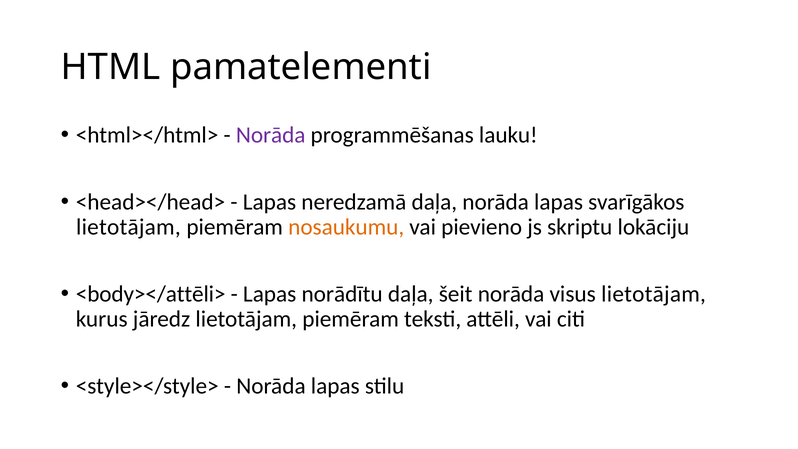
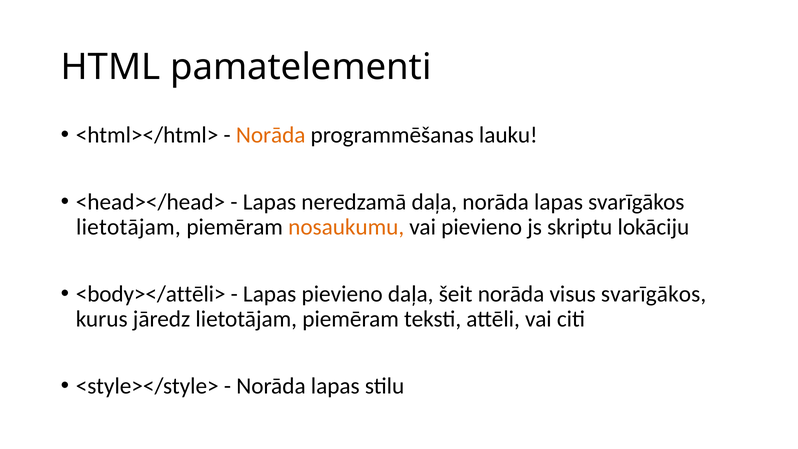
Norāda colour: purple -> orange (271, 135)
Lapas norādītu: norādītu -> pievieno (342, 294)
visus lietotājam: lietotājam -> svarīgākos (654, 294)
